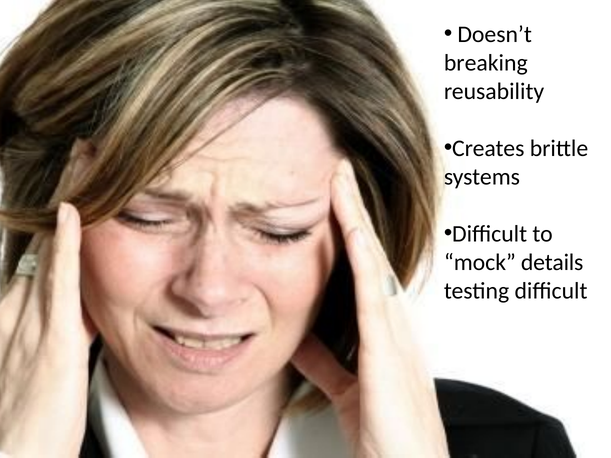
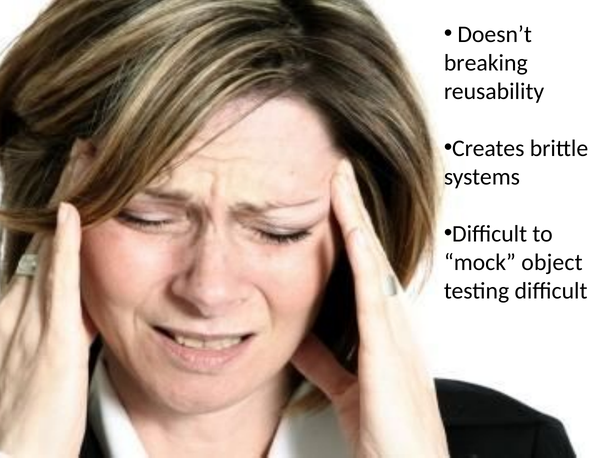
details: details -> object (552, 262)
